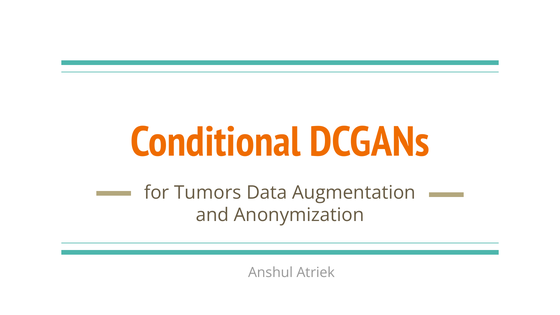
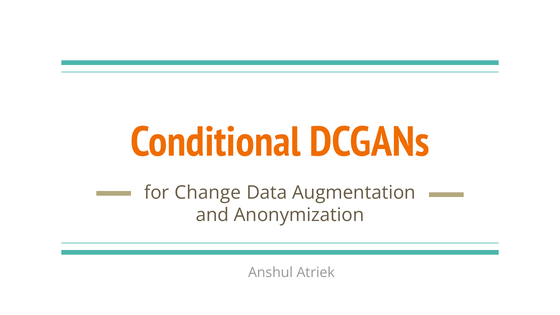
Tumors: Tumors -> Change (208, 193)
